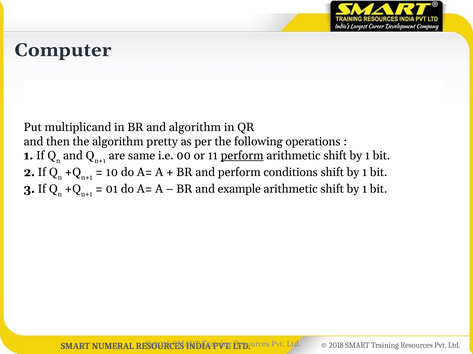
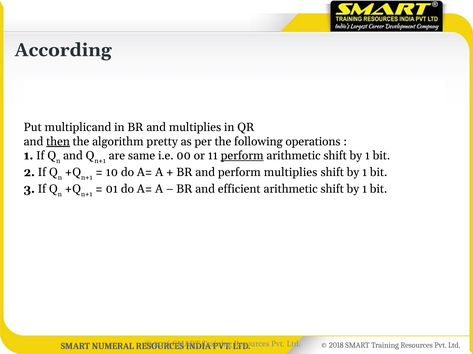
Computer: Computer -> According (63, 50)
and algorithm: algorithm -> multiplies (195, 128)
then underline: none -> present (58, 142)
perform conditions: conditions -> multiplies (291, 173)
example: example -> efficient (239, 189)
